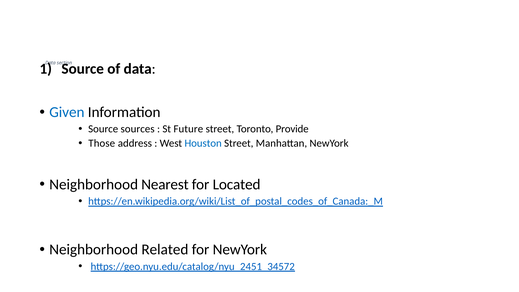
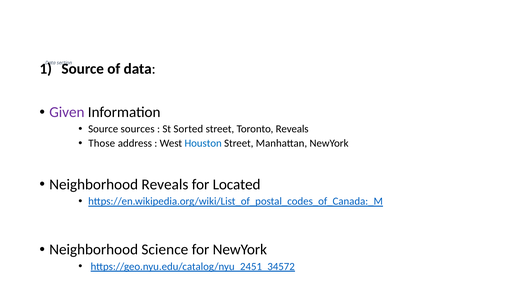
Given colour: blue -> purple (67, 112)
Future: Future -> Sorted (188, 129)
Toronto Provide: Provide -> Reveals (292, 129)
Neighborhood Nearest: Nearest -> Reveals (165, 184)
Related: Related -> Science (165, 250)
